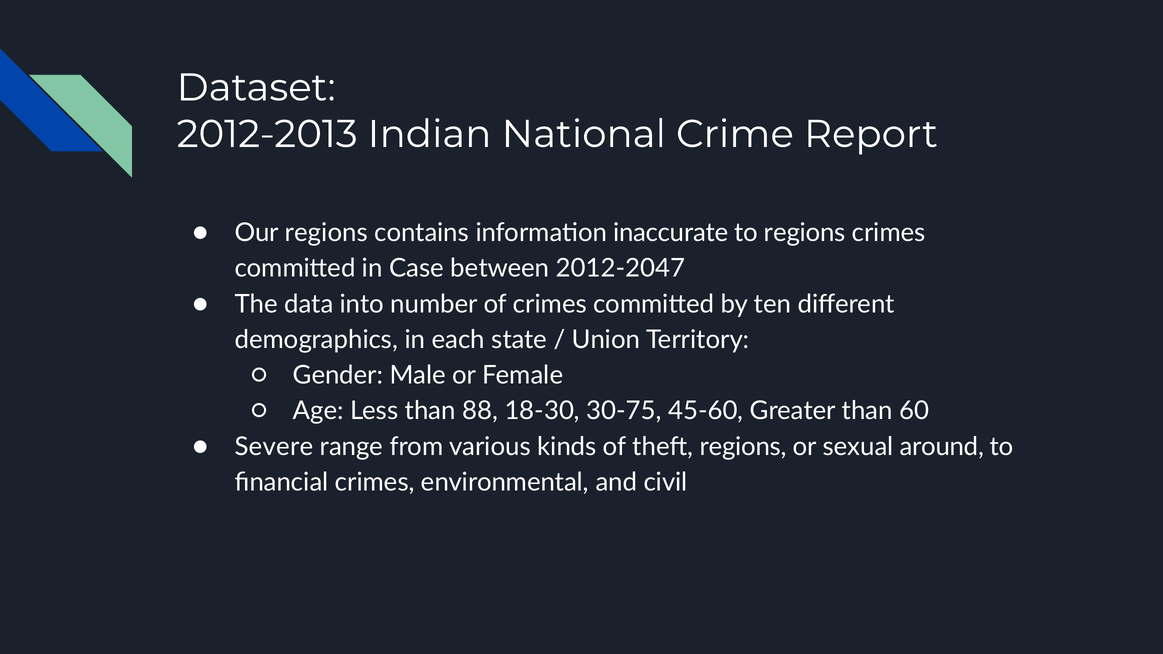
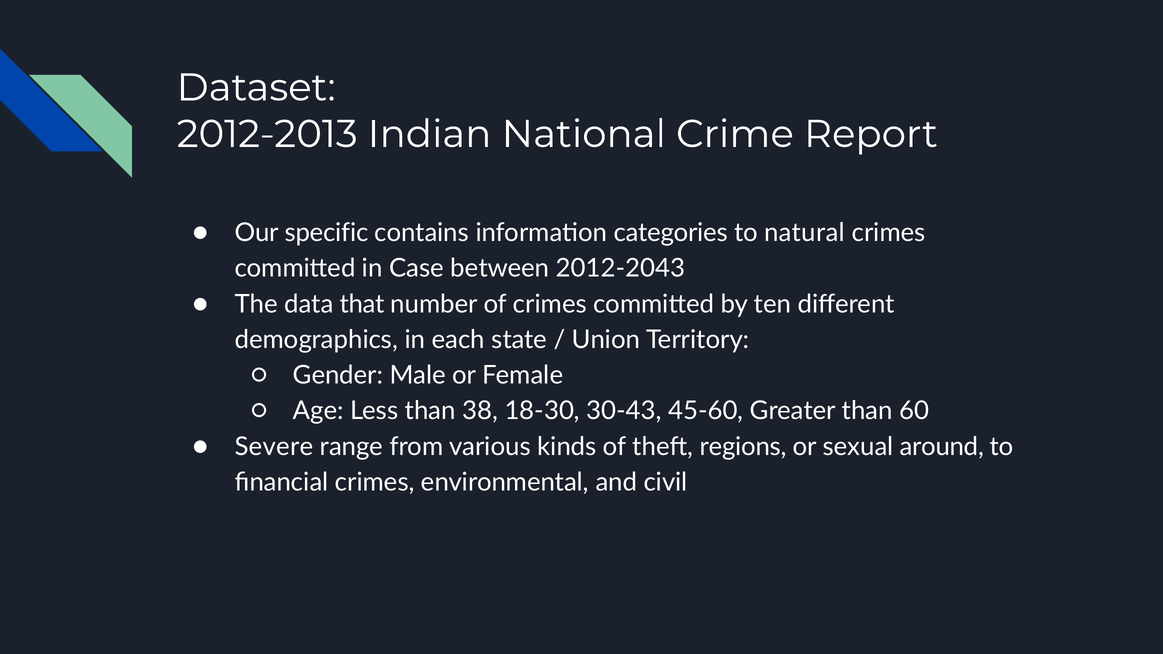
Our regions: regions -> specific (327, 233)
inaccurate: inaccurate -> categories (671, 233)
to regions: regions -> natural (805, 233)
2012-2047: 2012-2047 -> 2012-2043 (621, 269)
into: into -> that (362, 304)
88: 88 -> 38 (480, 411)
30-75: 30-75 -> 30-43 (624, 411)
